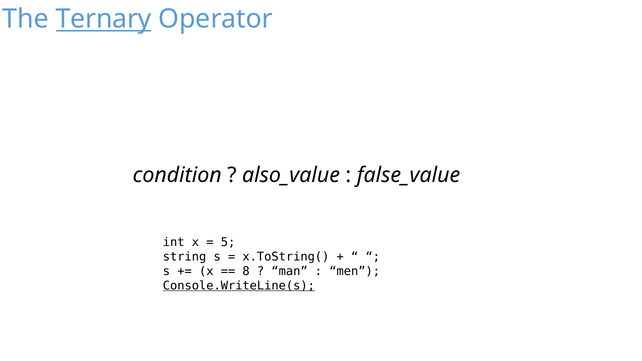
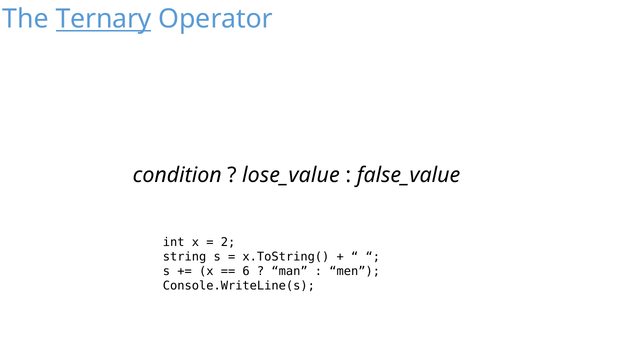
also_value: also_value -> lose_value (291, 175)
5: 5 -> 2 (228, 242)
8: 8 -> 6 (246, 271)
Console.WriteLine(s underline: present -> none (239, 286)
